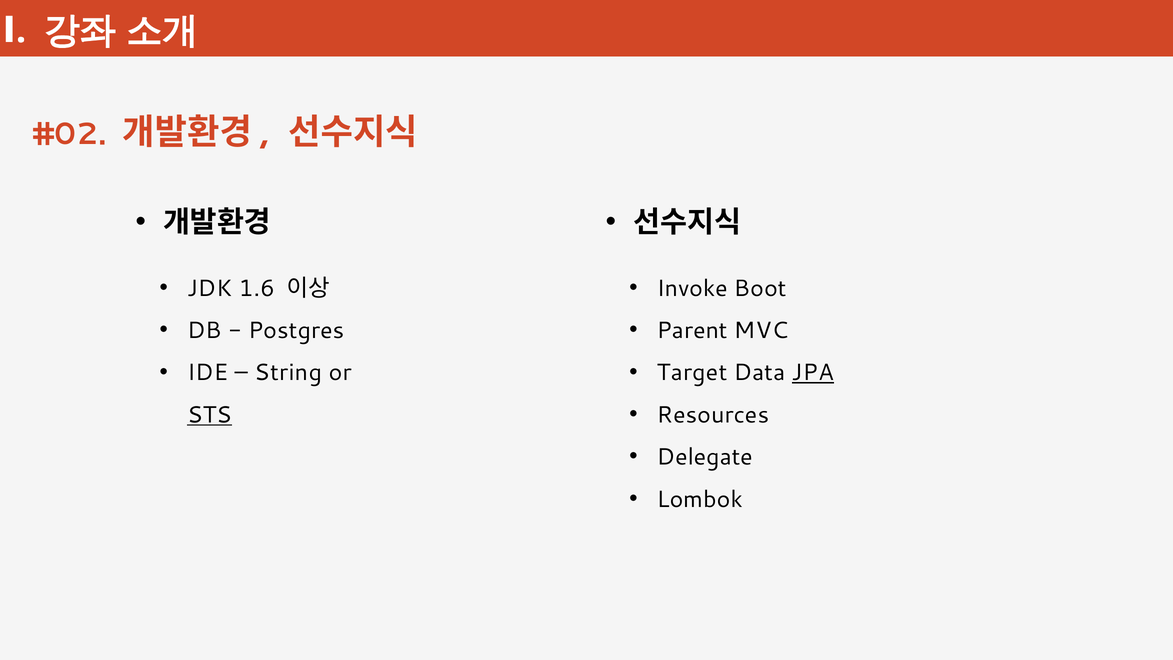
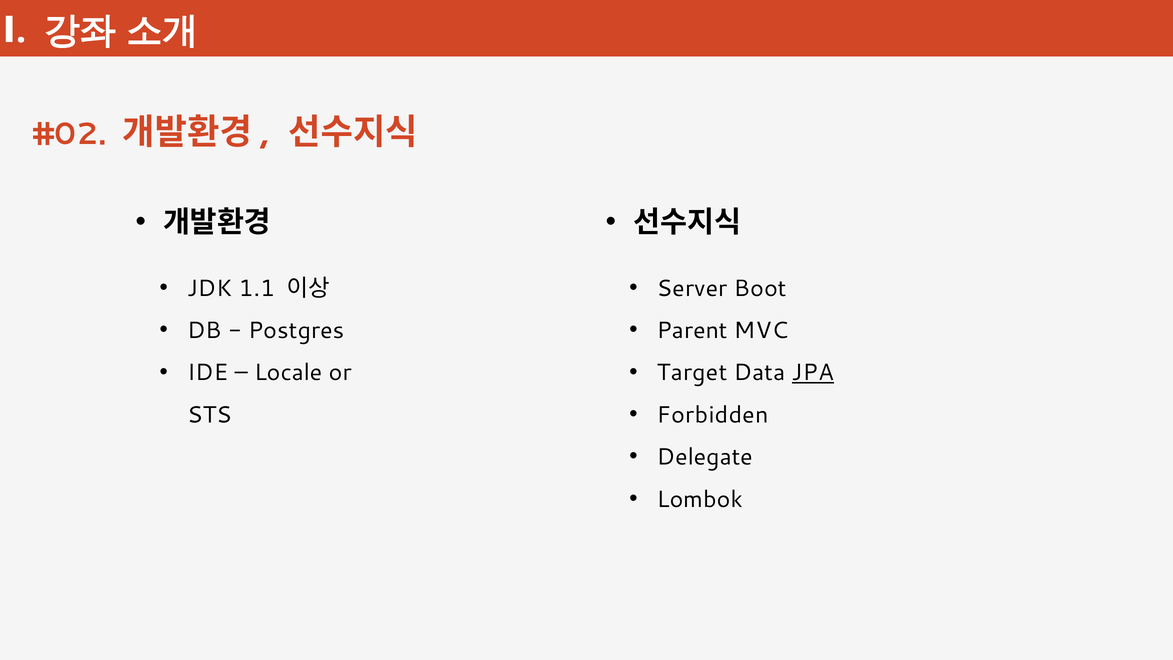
1.6: 1.6 -> 1.1 (257, 288)
Invoke: Invoke -> Server (692, 288)
String: String -> Locale (288, 373)
Resources: Resources -> Forbidden (713, 415)
STS underline: present -> none (209, 415)
